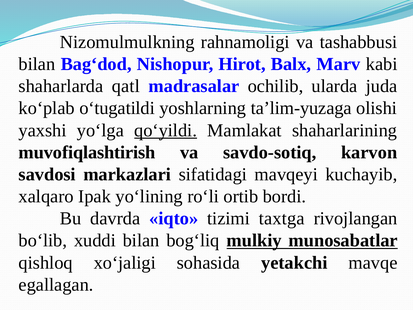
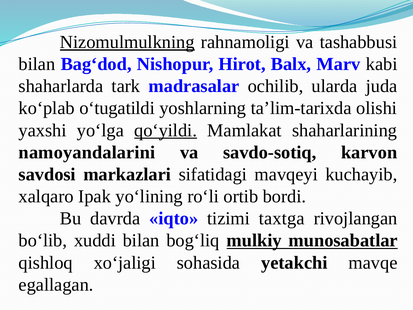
Nizomulmulkning underline: none -> present (127, 42)
qatl: qatl -> tark (126, 86)
ta’lim-yuzaga: ta’lim-yuzaga -> ta’lim-tarixda (301, 108)
muvofiqlashtirish: muvofiqlashtirish -> namoyandalarini (87, 152)
